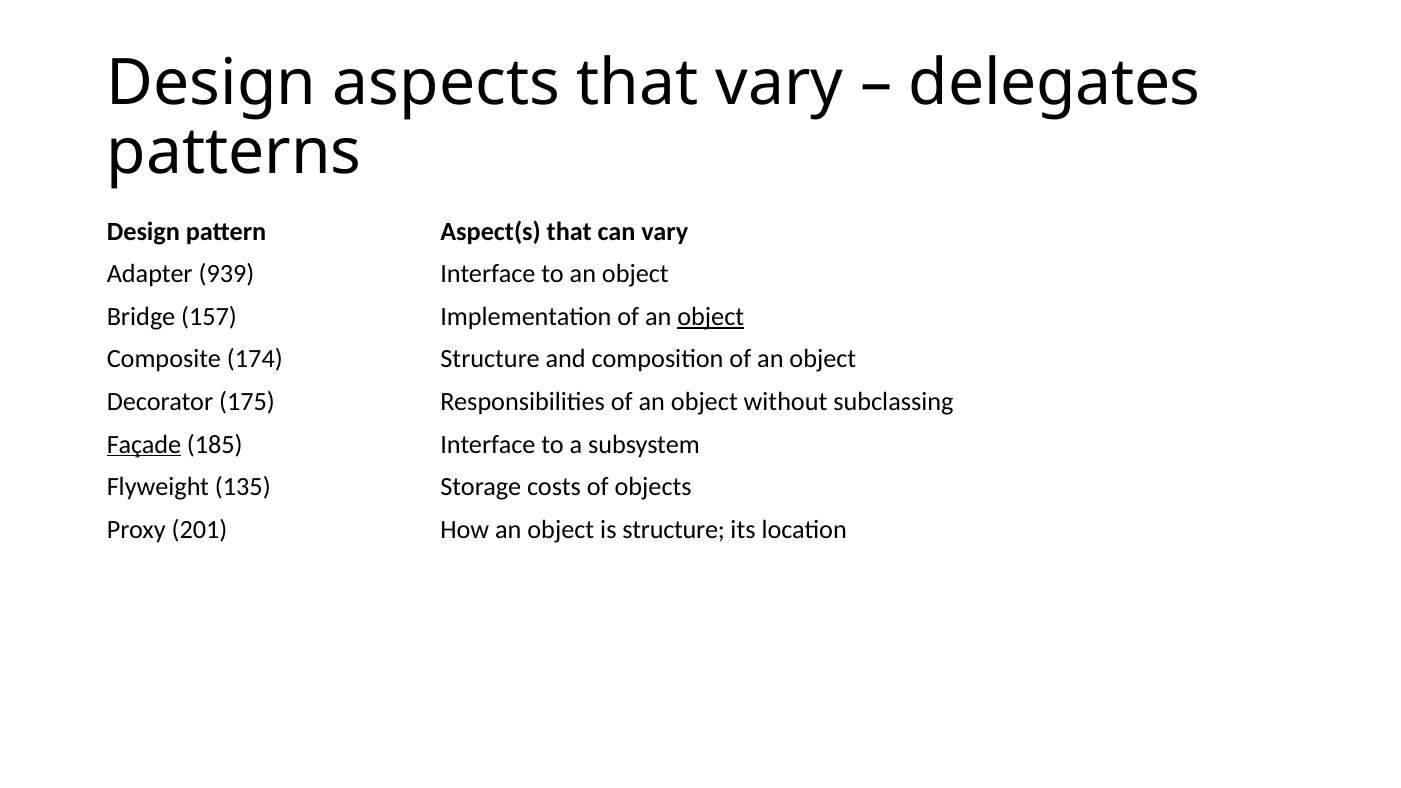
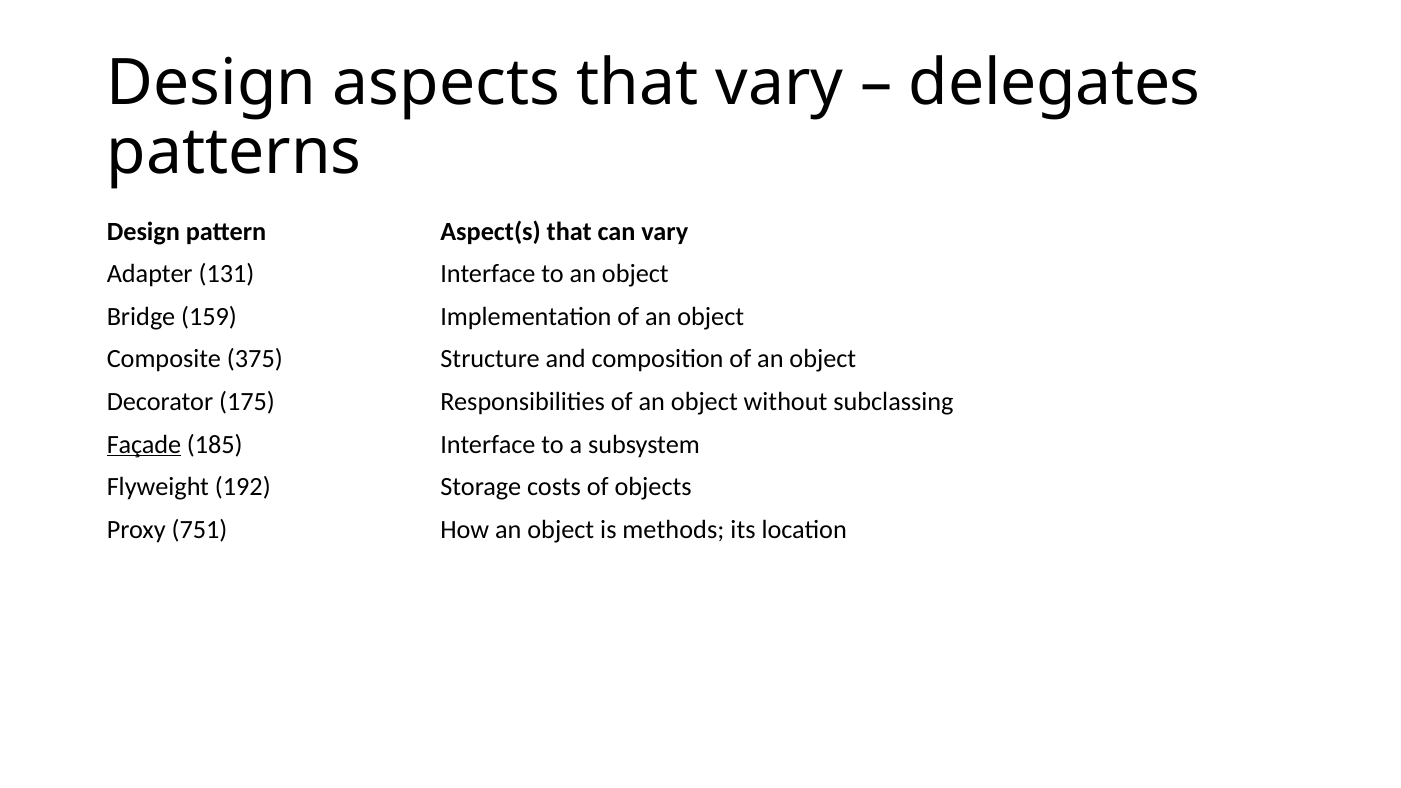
939: 939 -> 131 (227, 274)
157: 157 -> 159 (209, 317)
object underline: present -> none (711, 317)
174: 174 -> 375 (255, 359)
135: 135 -> 192 (243, 487)
201: 201 -> 751 (199, 530)
is structure: structure -> methods (673, 530)
